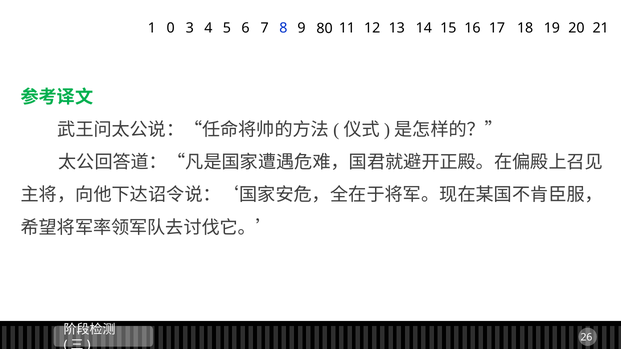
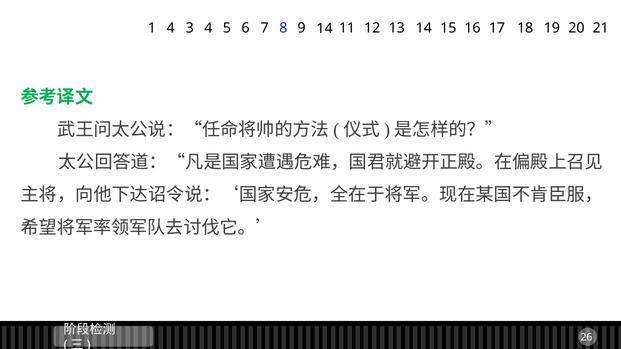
1 0: 0 -> 4 (171, 28)
9 80: 80 -> 14 (325, 28)
